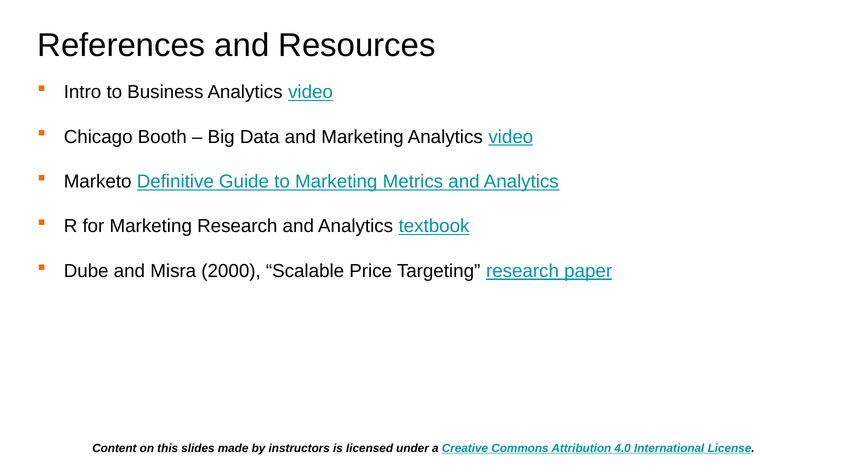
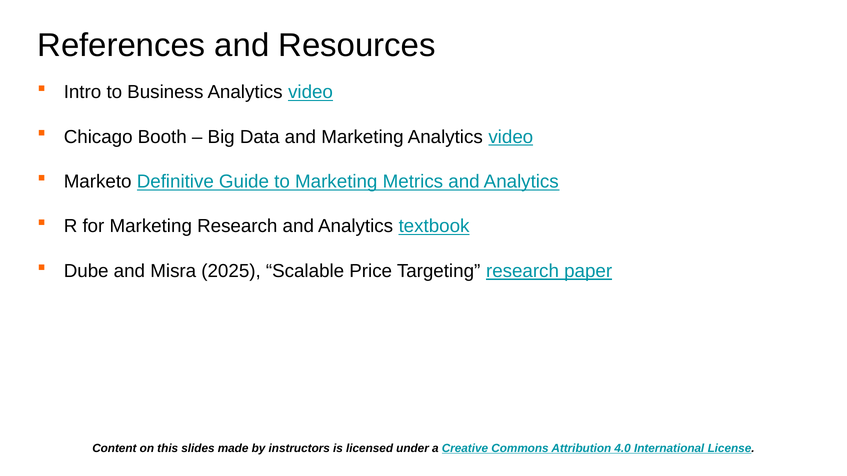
2000: 2000 -> 2025 (231, 271)
